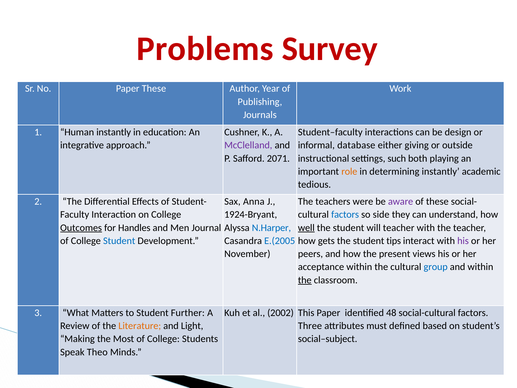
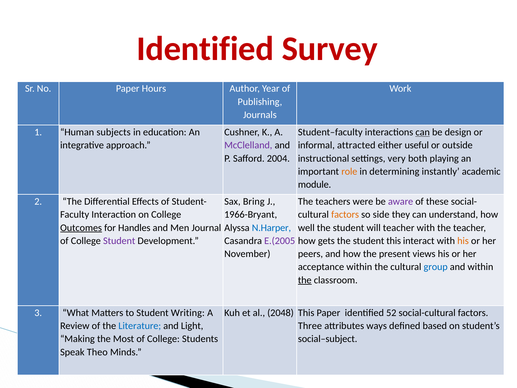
Problems: Problems -> Identified (205, 49)
Paper These: These -> Hours (154, 89)
Human instantly: instantly -> subjects (114, 132)
can underline: none -> present (423, 132)
database: database -> attracted (356, 145)
giving: giving -> useful (417, 145)
2071: 2071 -> 2004 (278, 158)
such: such -> very (397, 158)
tedious: tedious -> module (315, 184)
Anna: Anna -> Bring (254, 201)
1924-Bryant: 1924-Bryant -> 1966-Bryant (251, 214)
factors colour: blue -> orange (345, 214)
well underline: present -> none (306, 228)
Student colour: blue -> purple (119, 241)
E.(2005 colour: blue -> purple (280, 241)
student tips: tips -> this (394, 241)
his colour: purple -> orange (463, 241)
Further: Further -> Writing (188, 313)
2002: 2002 -> 2048 (281, 313)
48: 48 -> 52 (391, 313)
Literature colour: orange -> blue (140, 326)
must: must -> ways (377, 326)
